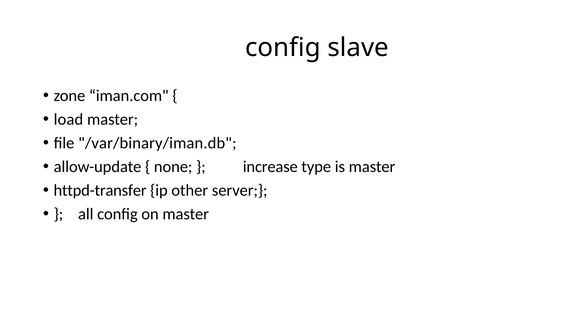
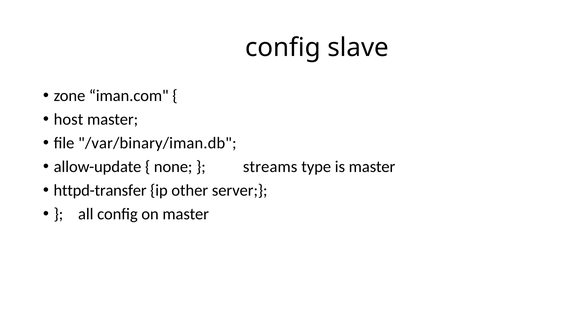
load: load -> host (68, 119)
increase: increase -> streams (270, 167)
